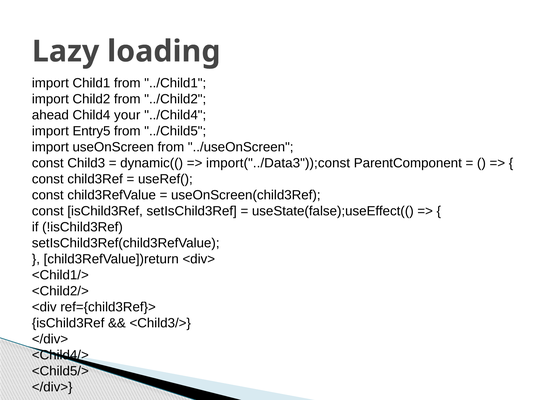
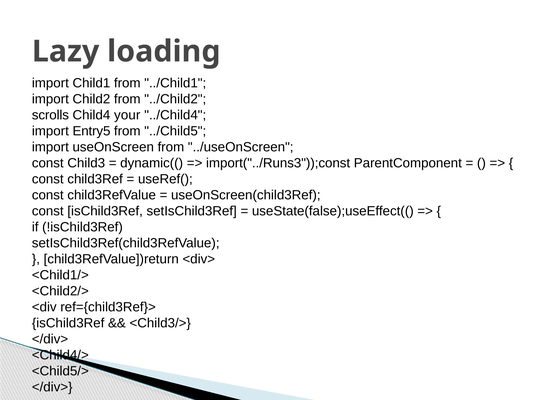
ahead: ahead -> scrolls (50, 115)
import("../Data3"));const: import("../Data3"));const -> import("../Runs3"));const (278, 163)
